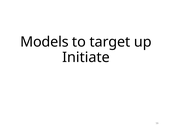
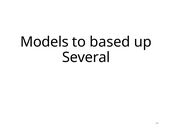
target: target -> based (110, 42)
Initiate: Initiate -> Several (86, 57)
